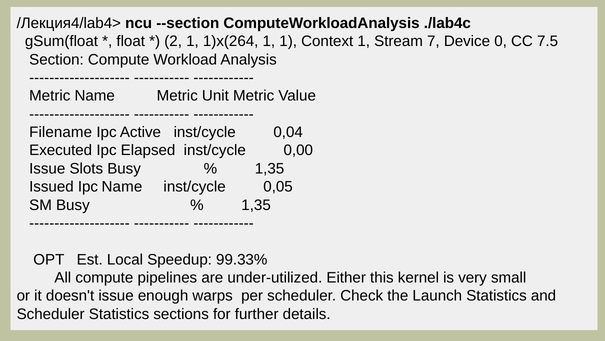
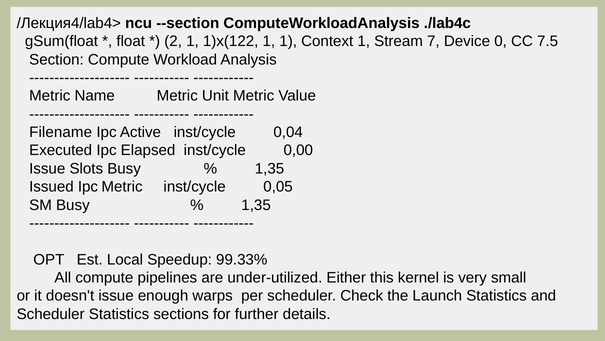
1)x(264: 1)x(264 -> 1)x(122 (231, 41)
Ipc Name: Name -> Metric (122, 186)
